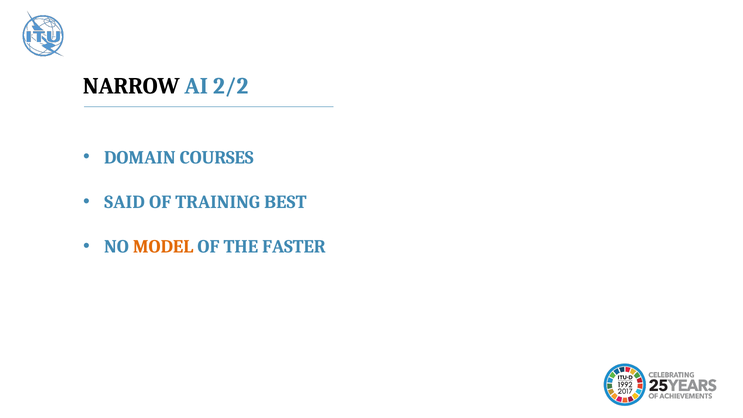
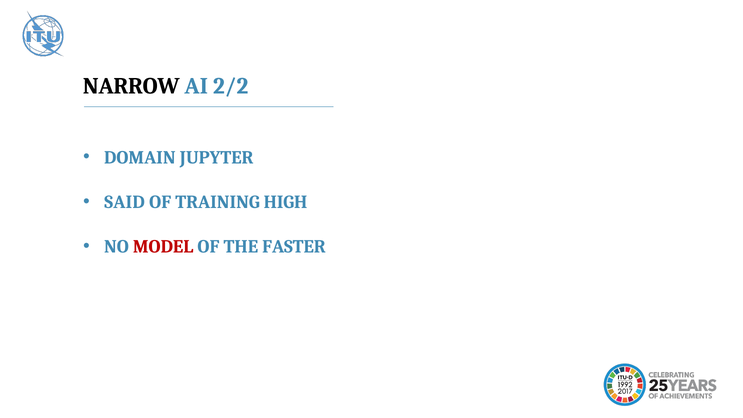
COURSES: COURSES -> JUPYTER (217, 157)
BEST: BEST -> HIGH (286, 202)
MODEL colour: orange -> red (163, 247)
